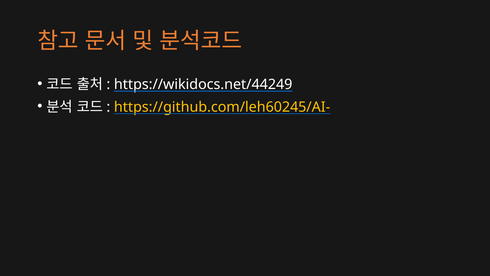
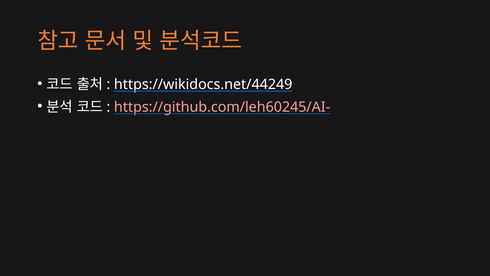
https://github.com/leh60245/AI- colour: yellow -> pink (222, 107)
